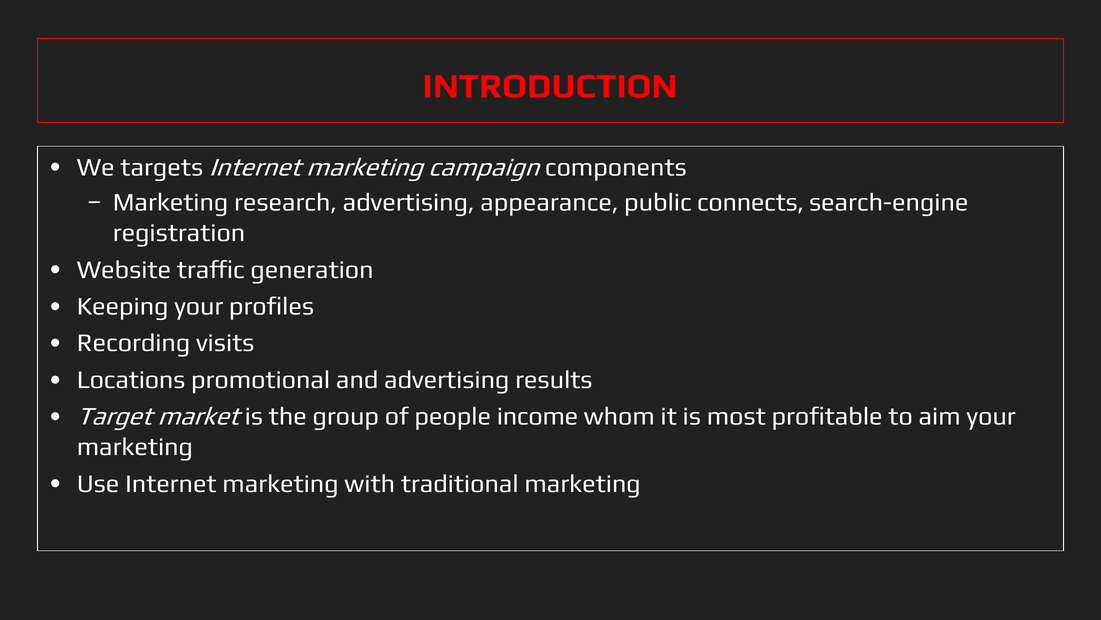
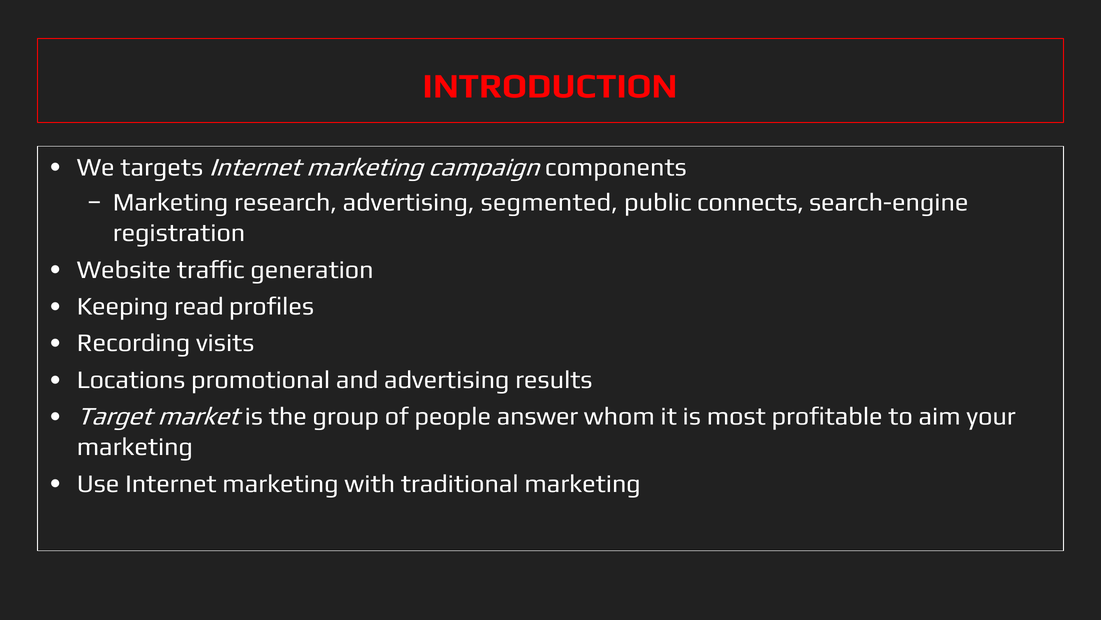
appearance: appearance -> segmented (549, 202)
Keeping your: your -> read (199, 306)
income: income -> answer (538, 416)
